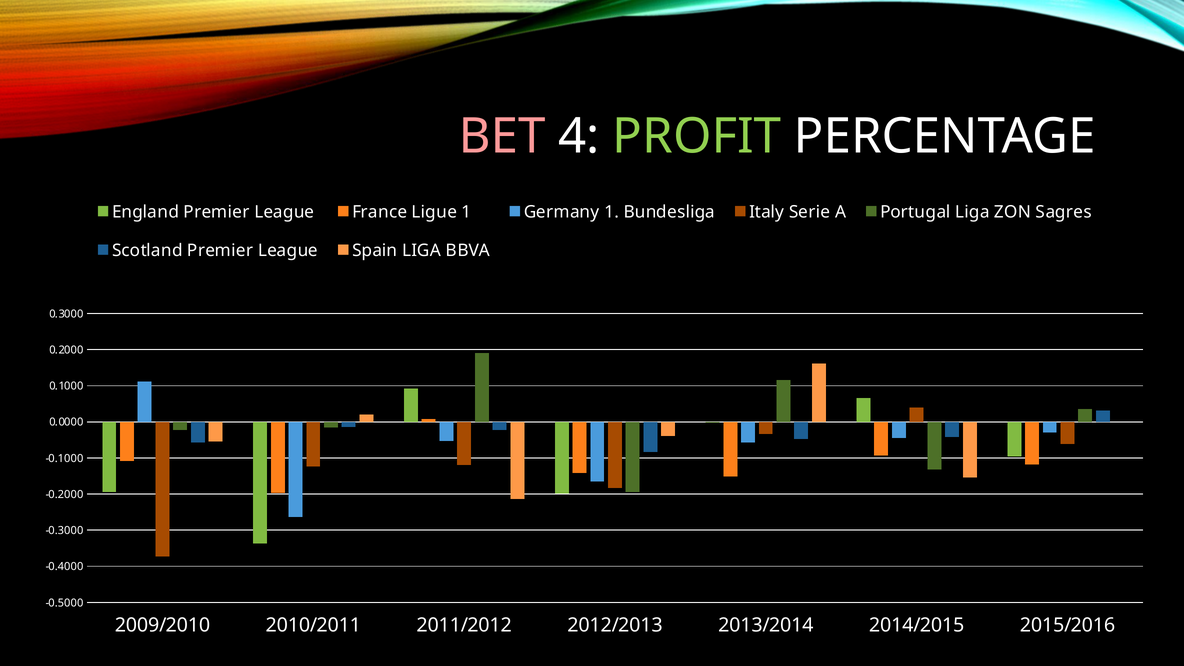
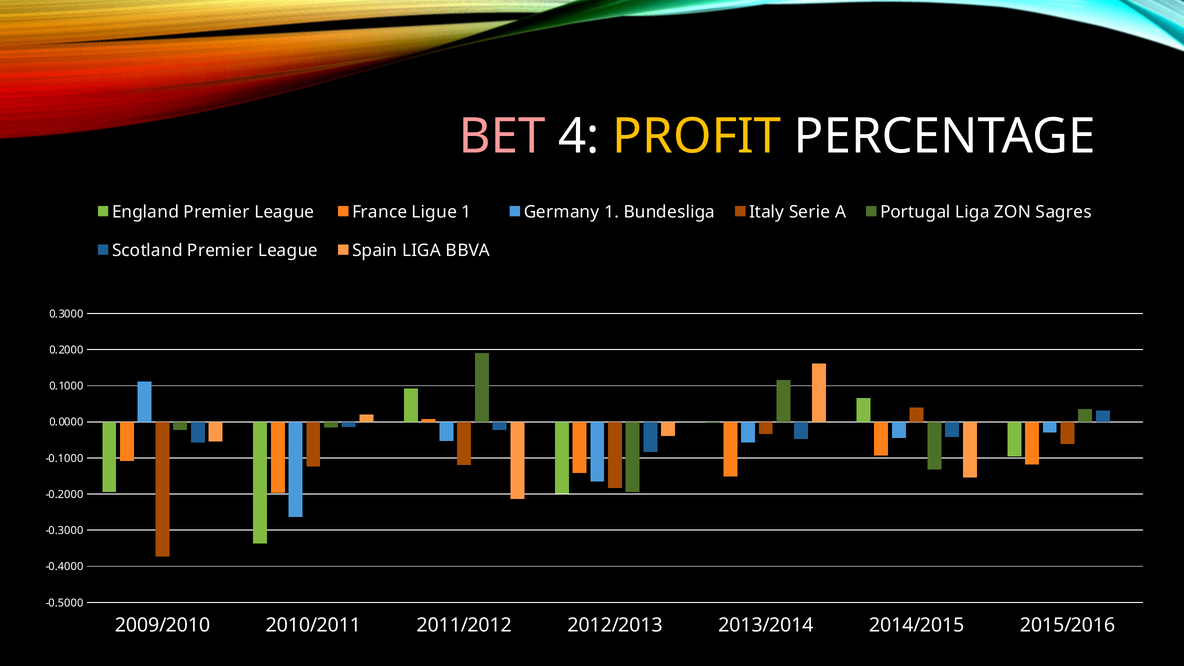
PROFIT colour: light green -> yellow (697, 137)
